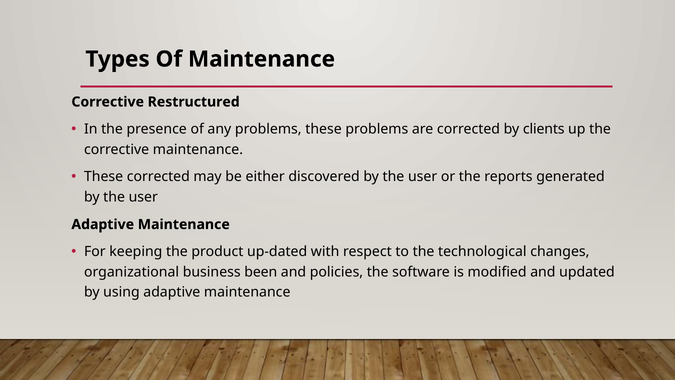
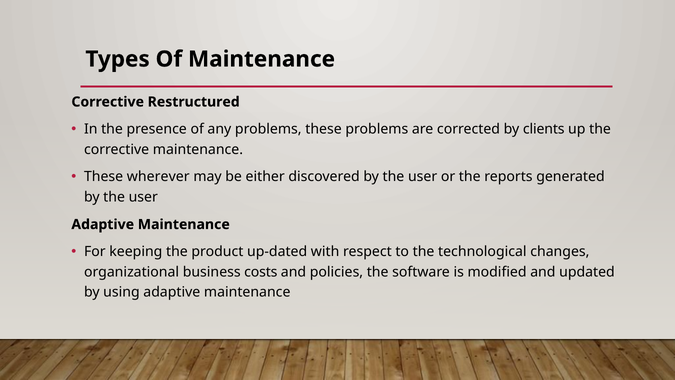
These corrected: corrected -> wherever (158, 177)
been: been -> costs (261, 272)
